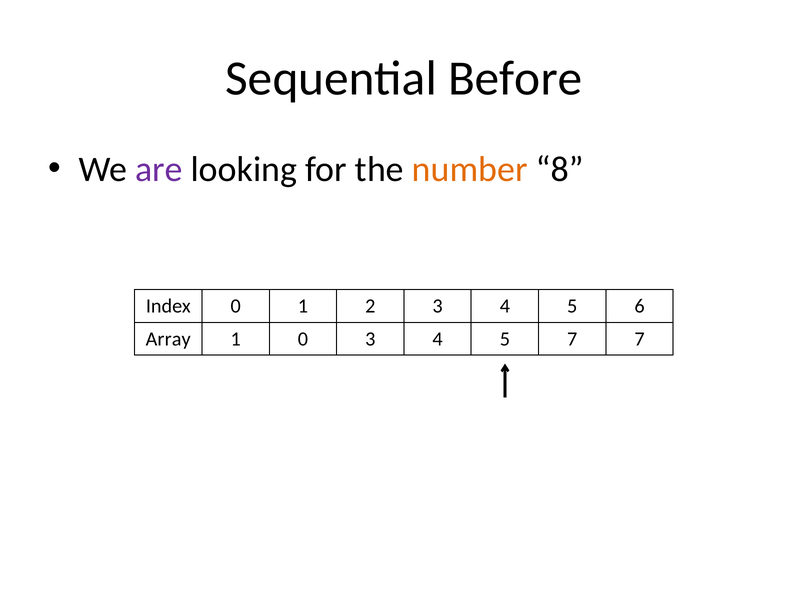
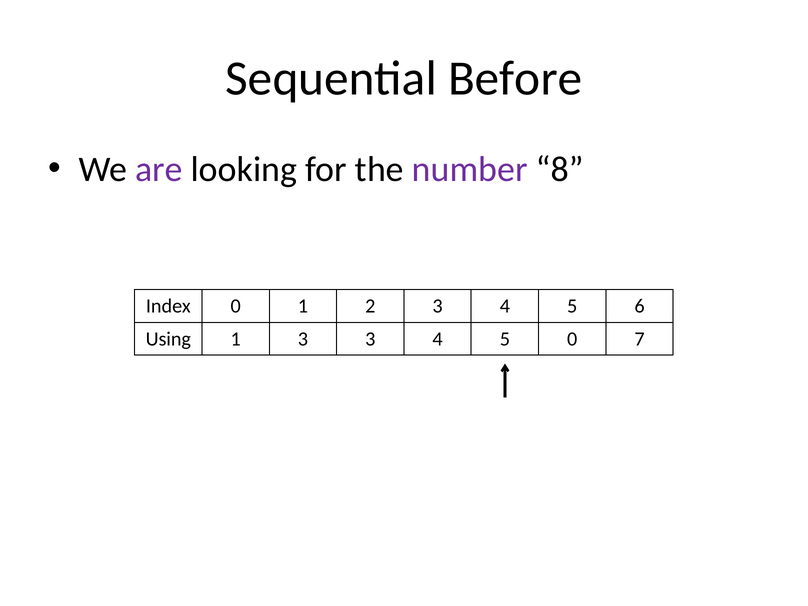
number colour: orange -> purple (470, 170)
Array: Array -> Using (168, 339)
1 0: 0 -> 3 (303, 339)
5 7: 7 -> 0 (572, 339)
